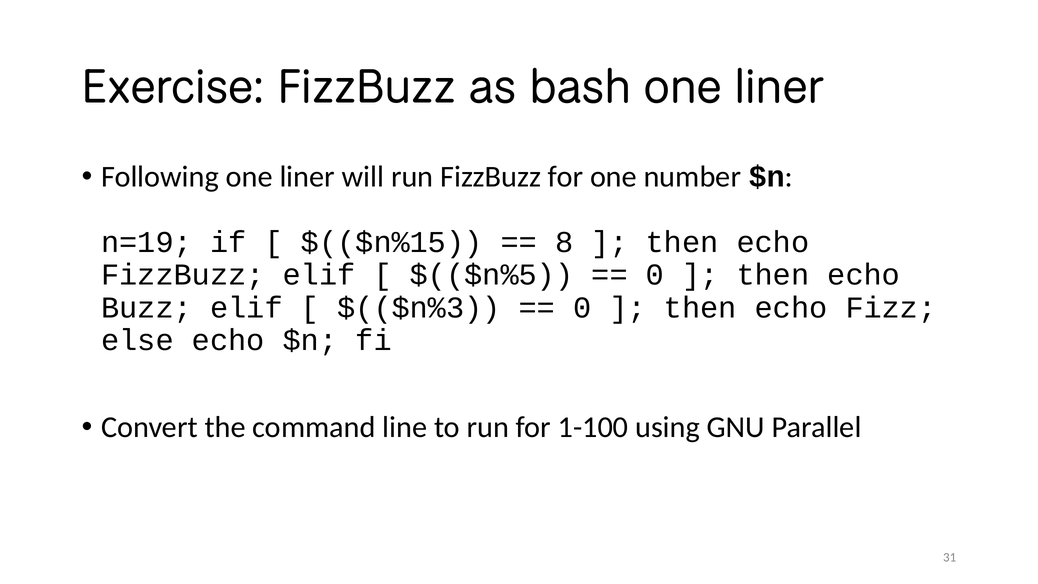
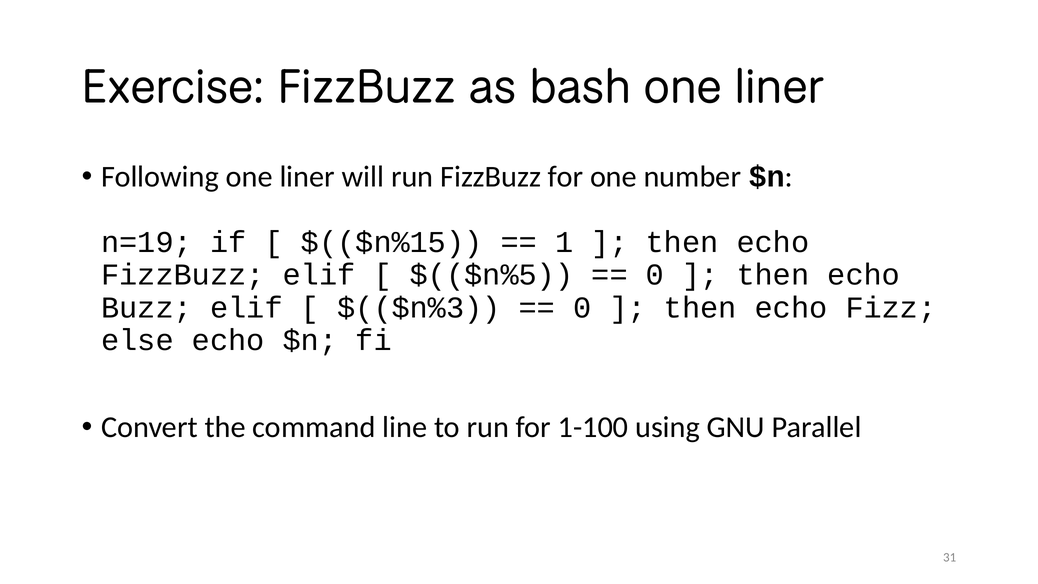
8: 8 -> 1 (564, 242)
